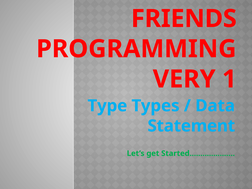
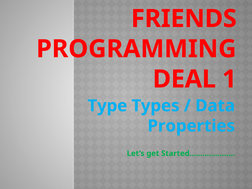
VERY: VERY -> DEAL (184, 79)
Statement: Statement -> Properties (191, 126)
